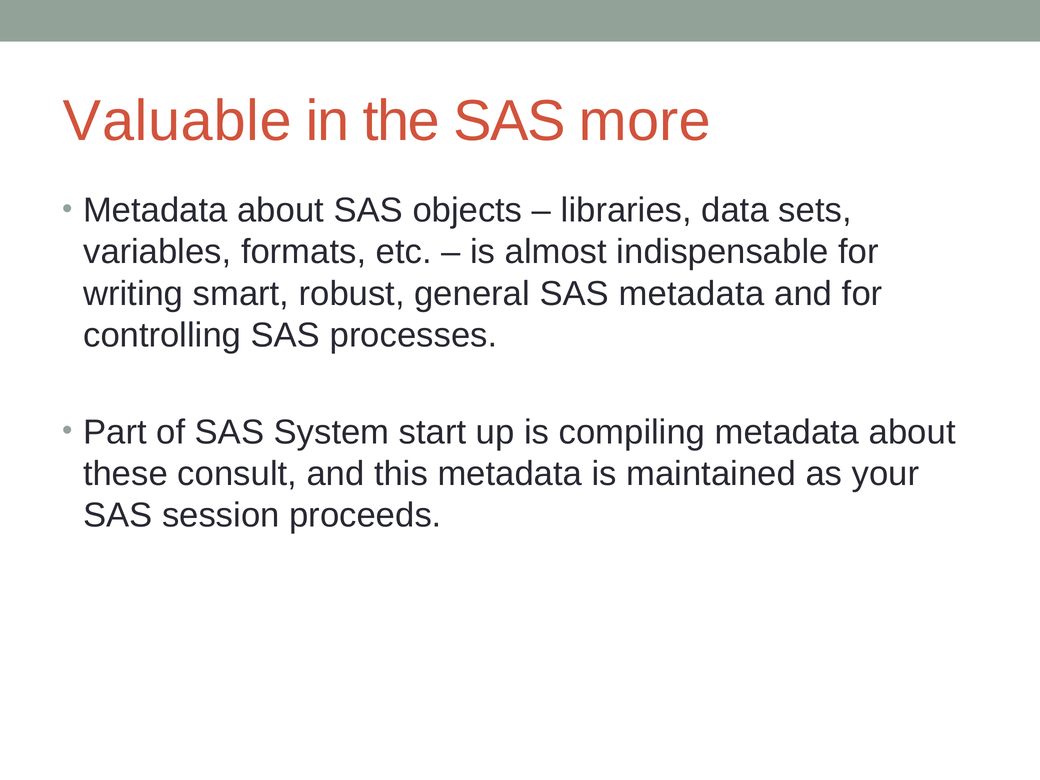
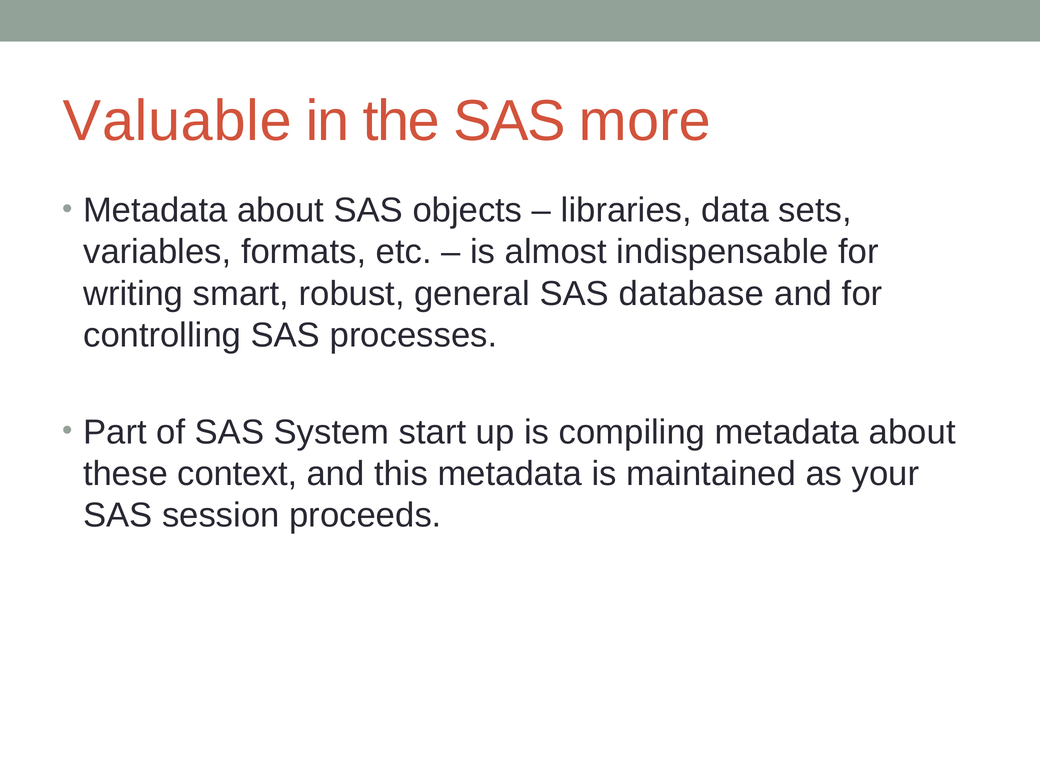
SAS metadata: metadata -> database (691, 294)
consult: consult -> context (237, 474)
